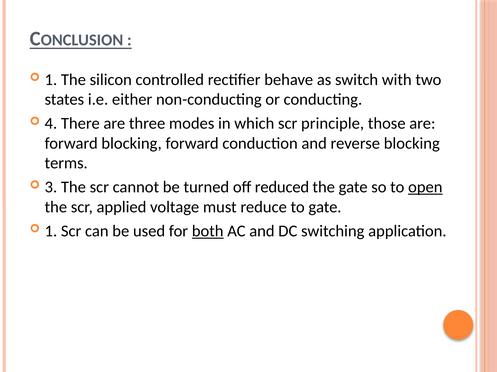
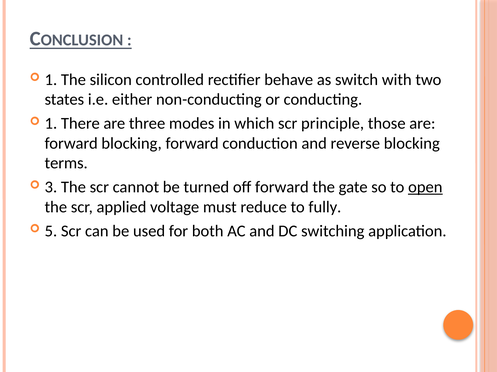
4: 4 -> 1 (51, 124)
off reduced: reduced -> forward (282, 188)
to gate: gate -> fully (325, 207)
1: 1 -> 5 (51, 231)
both underline: present -> none (208, 231)
